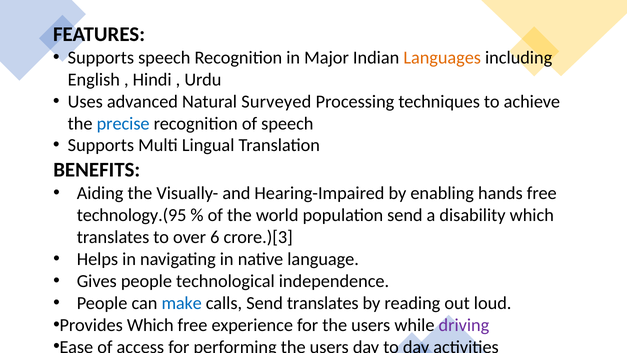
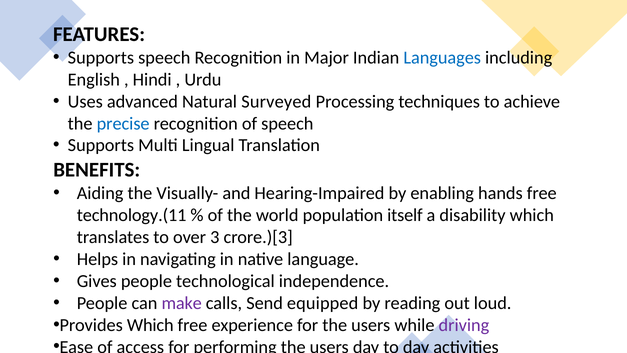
Languages colour: orange -> blue (442, 57)
technology.(95: technology.(95 -> technology.(11 (132, 215)
population send: send -> itself (405, 215)
6: 6 -> 3 (215, 237)
make colour: blue -> purple (182, 303)
Send translates: translates -> equipped (323, 303)
